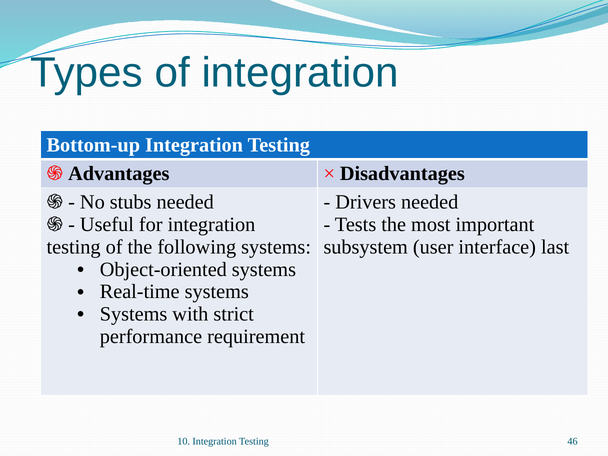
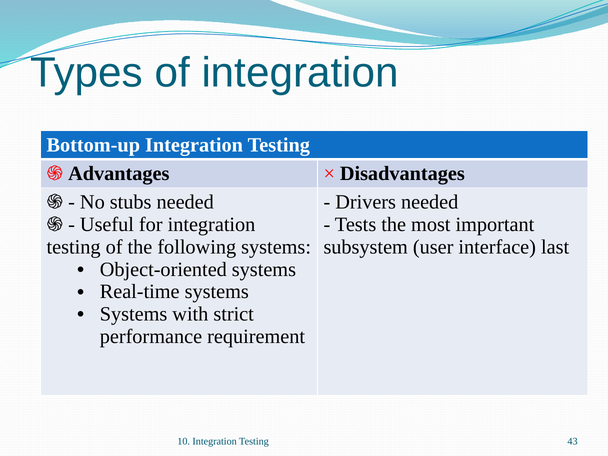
46: 46 -> 43 (573, 442)
